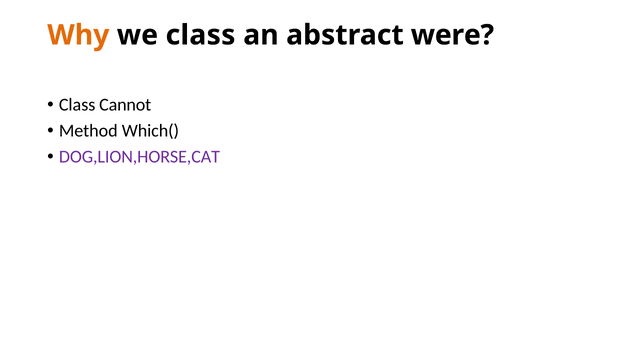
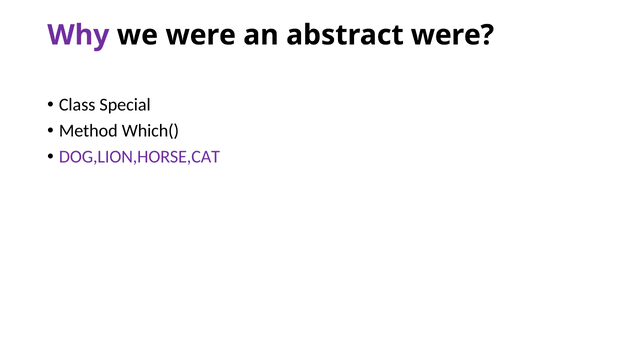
Why colour: orange -> purple (78, 35)
we class: class -> were (201, 35)
Cannot: Cannot -> Special (125, 105)
